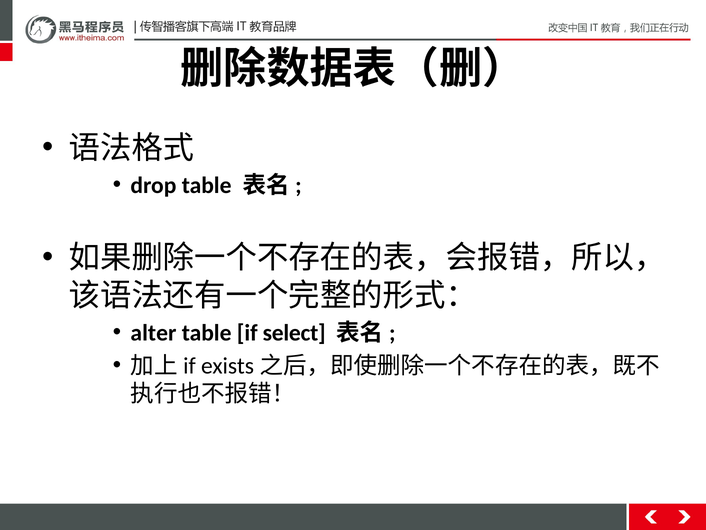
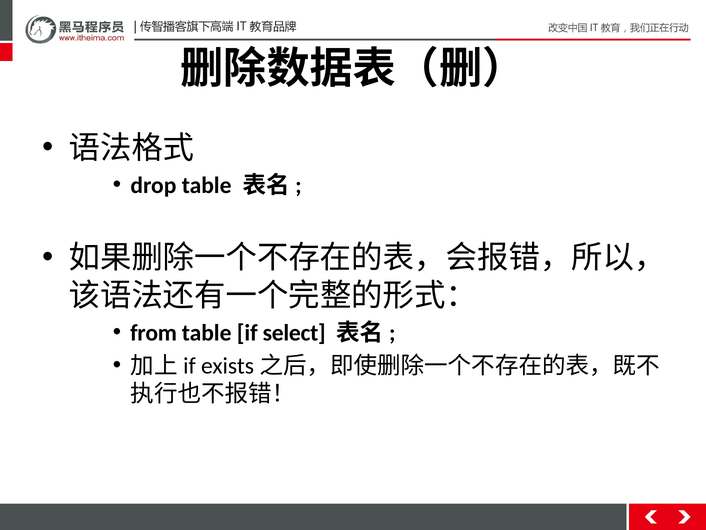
alter: alter -> from (154, 333)
